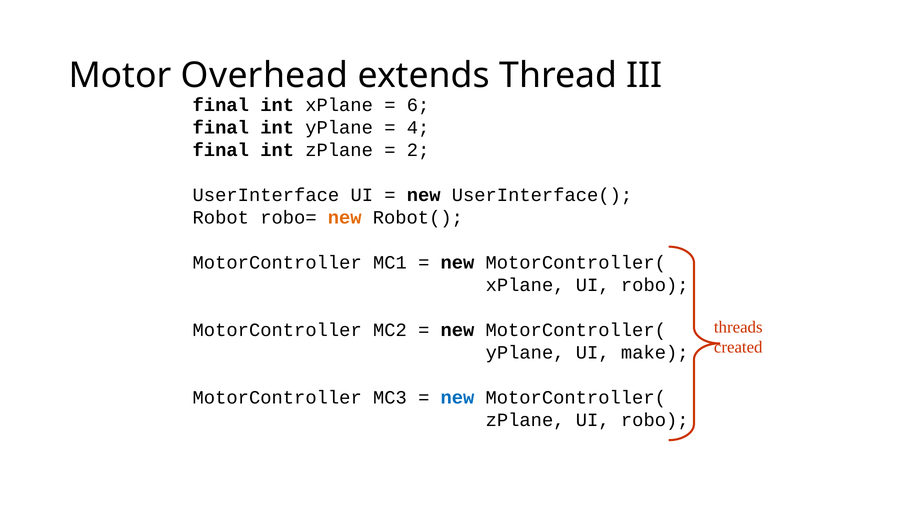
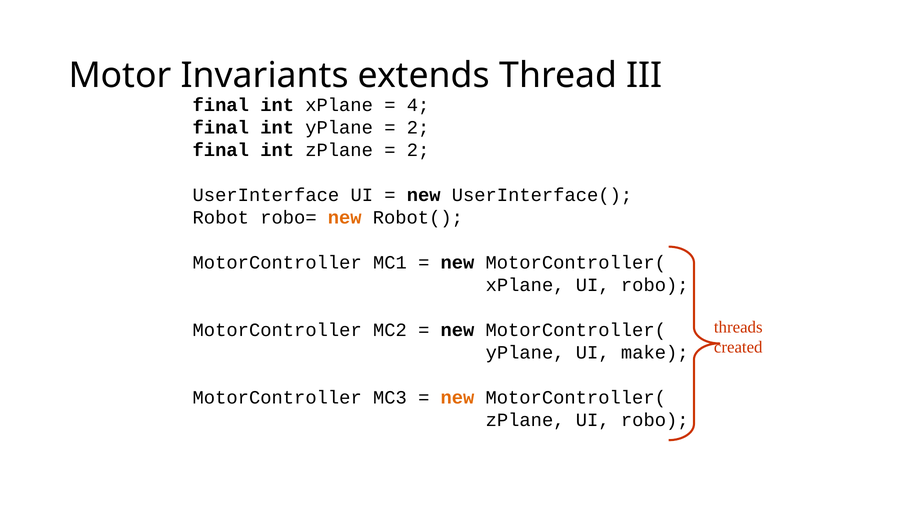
Overhead: Overhead -> Invariants (265, 76)
6: 6 -> 4 (418, 105)
4: 4 -> 2 (418, 128)
new colour: blue -> orange (457, 398)
